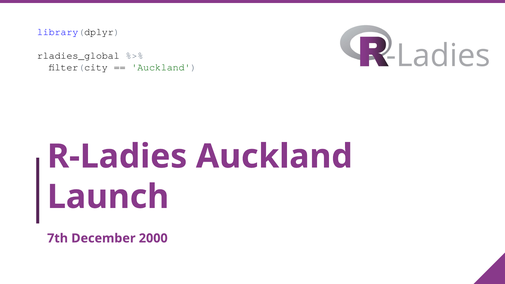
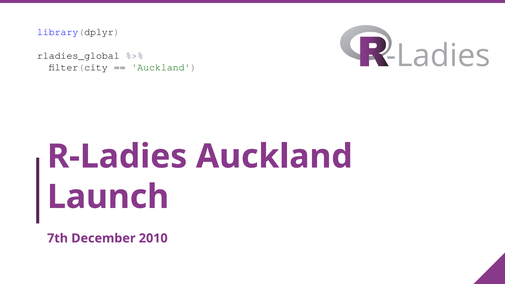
2000: 2000 -> 2010 (153, 238)
